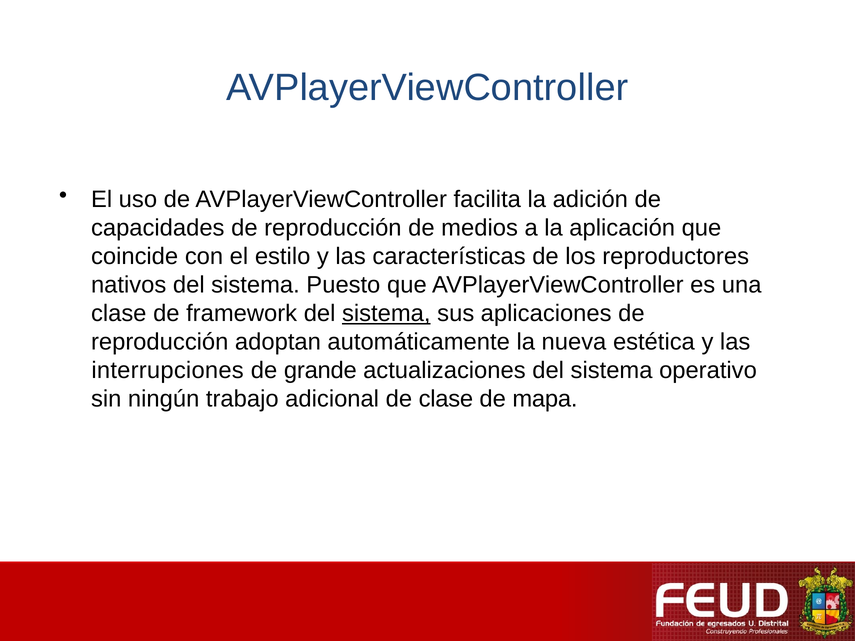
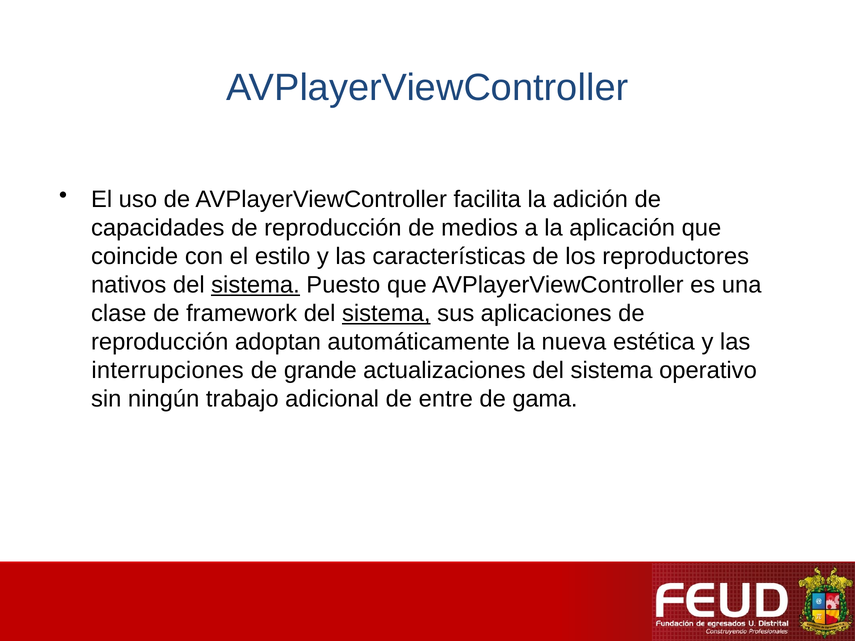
sistema underline: none -> present (255, 285)
de clase: clase -> entre (446, 399)
mapa: mapa -> gama (545, 399)
